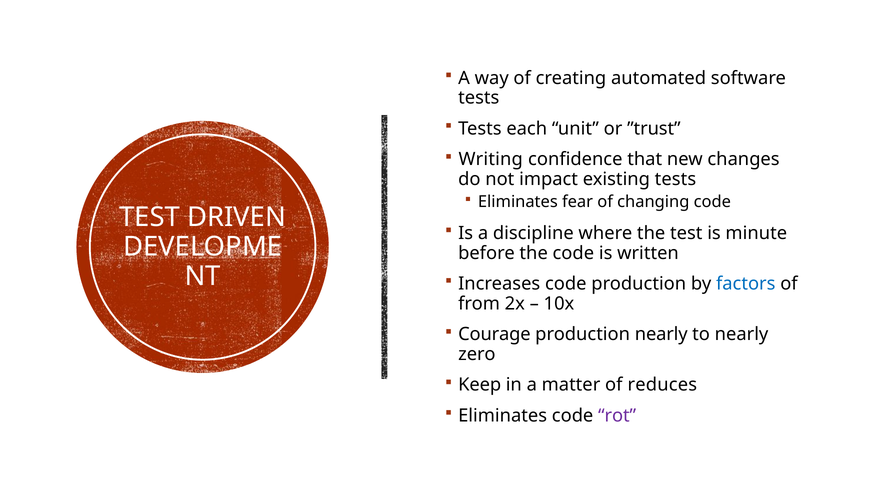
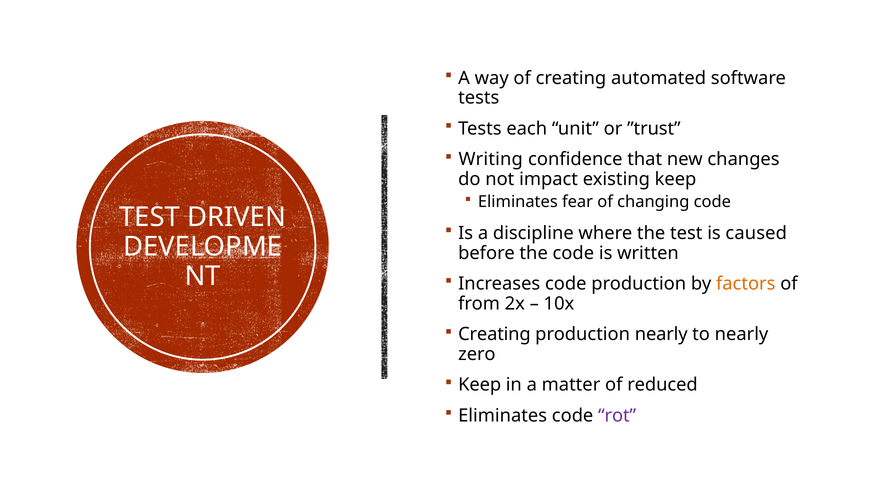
existing tests: tests -> keep (676, 179)
minute: minute -> caused (756, 233)
factors colour: blue -> orange (746, 284)
Courage: Courage -> Creating (494, 335)
reduces: reduces -> reduced (662, 385)
